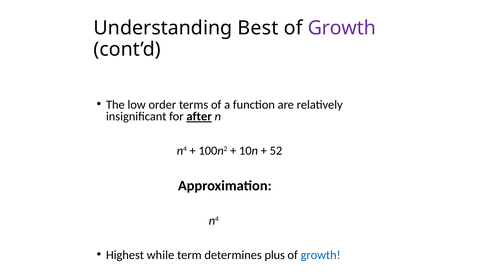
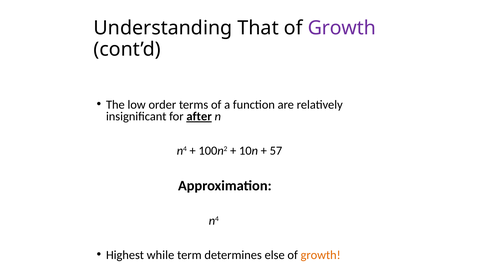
Best: Best -> That (258, 28)
52: 52 -> 57 (276, 151)
plus: plus -> else (275, 255)
growth colour: blue -> orange (321, 255)
